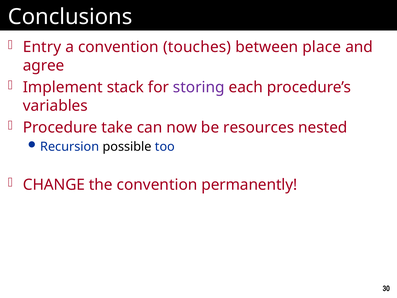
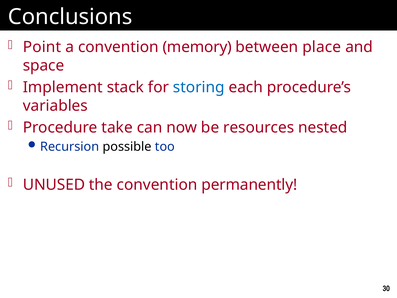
Entry: Entry -> Point (42, 47)
touches: touches -> memory (197, 47)
agree: agree -> space (44, 66)
storing colour: purple -> blue (199, 87)
CHANGE: CHANGE -> UNUSED (54, 184)
